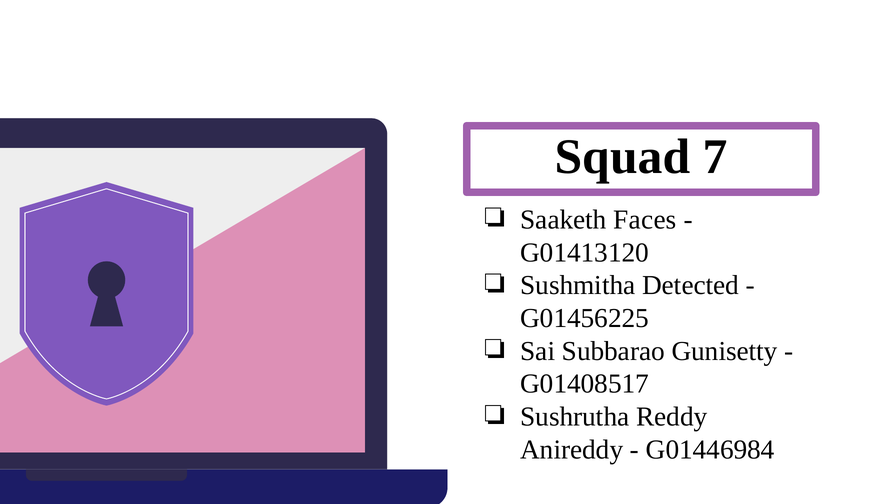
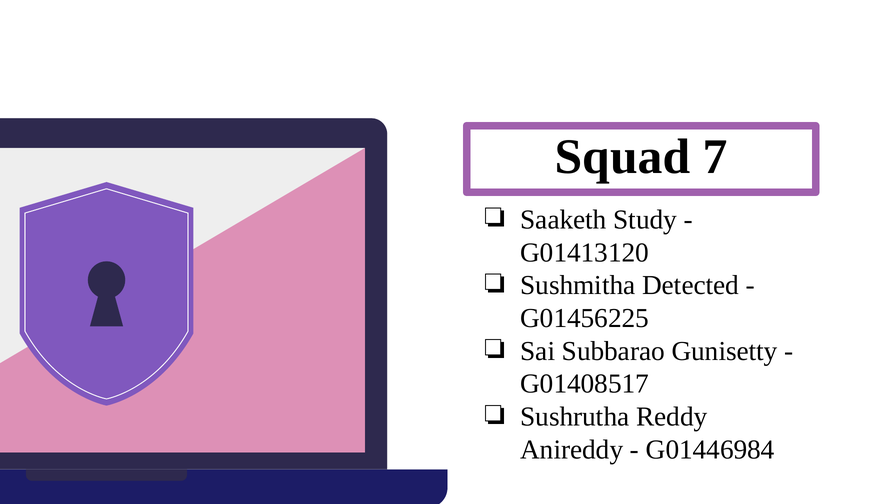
Faces: Faces -> Study (645, 219)
